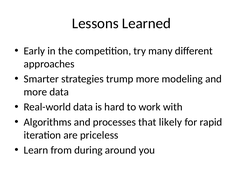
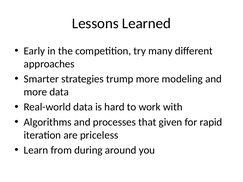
likely: likely -> given (171, 122)
